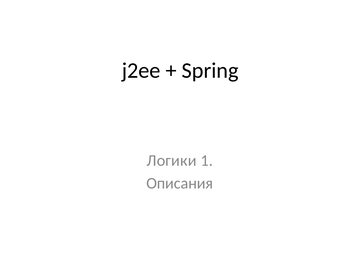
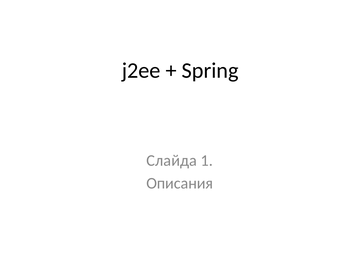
Логики: Логики -> Слайда (172, 161)
